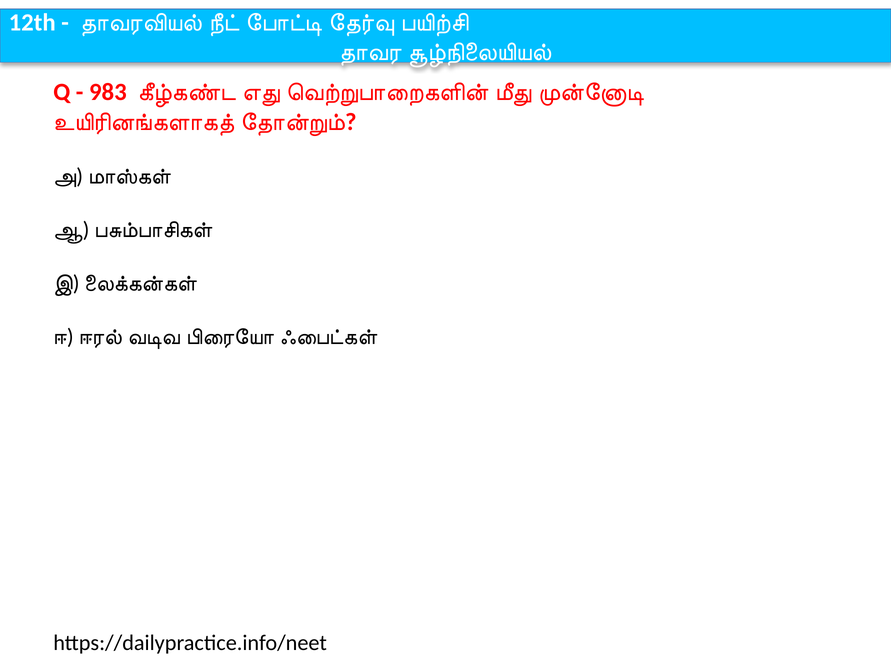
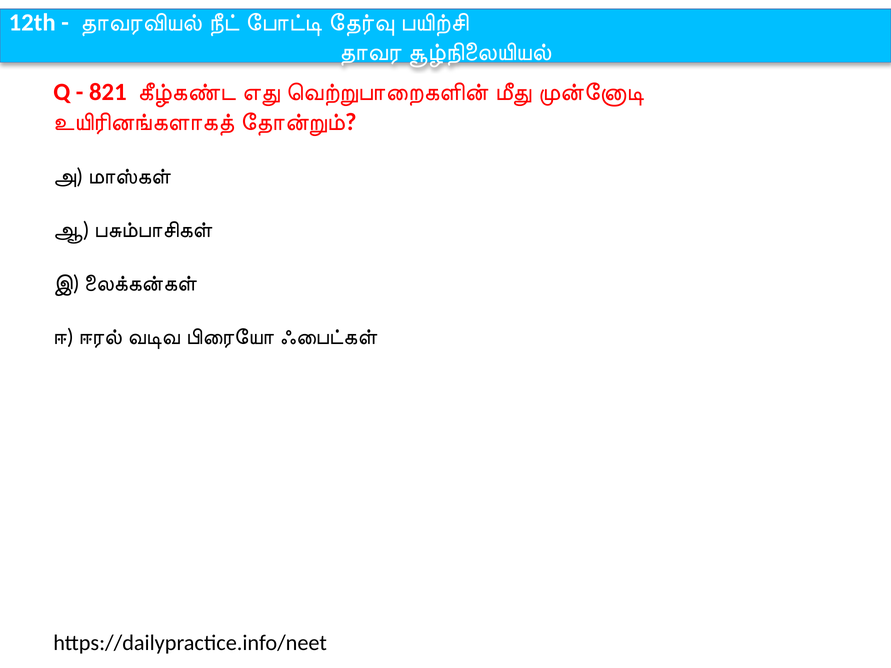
983: 983 -> 821 (108, 92)
